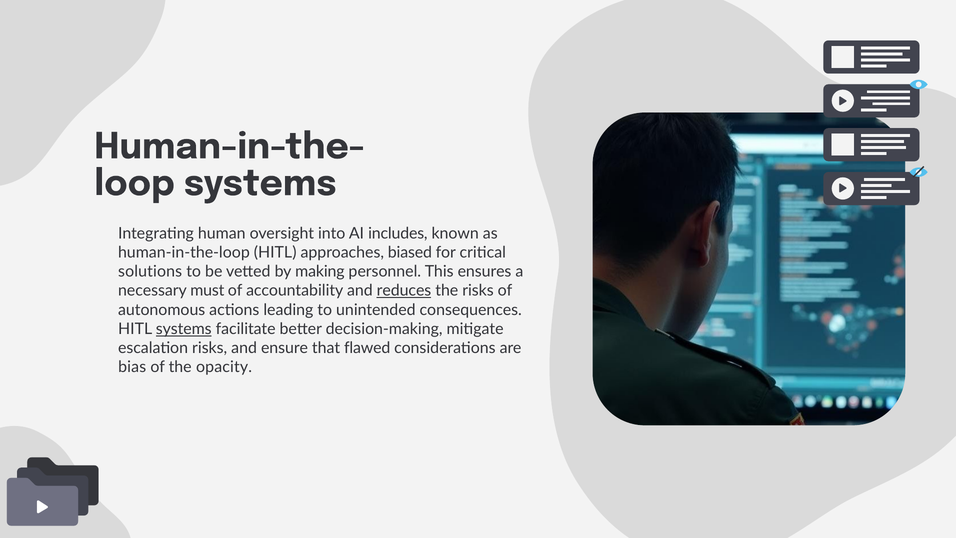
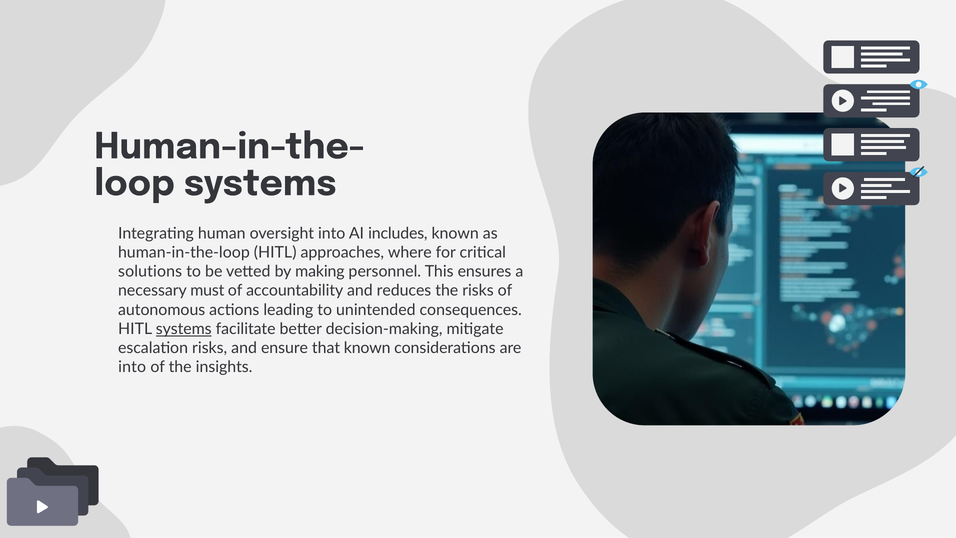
biased: biased -> where (410, 252)
reduces underline: present -> none (404, 291)
that flawed: flawed -> known (367, 348)
bias: bias -> into (132, 367)
opacity: opacity -> insights (224, 367)
